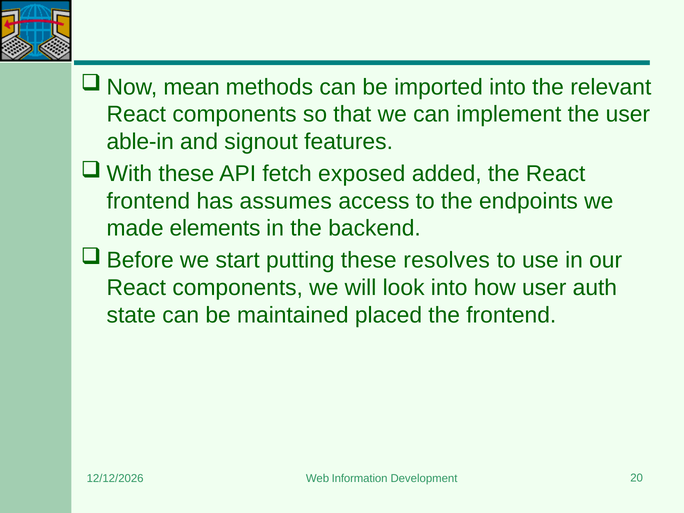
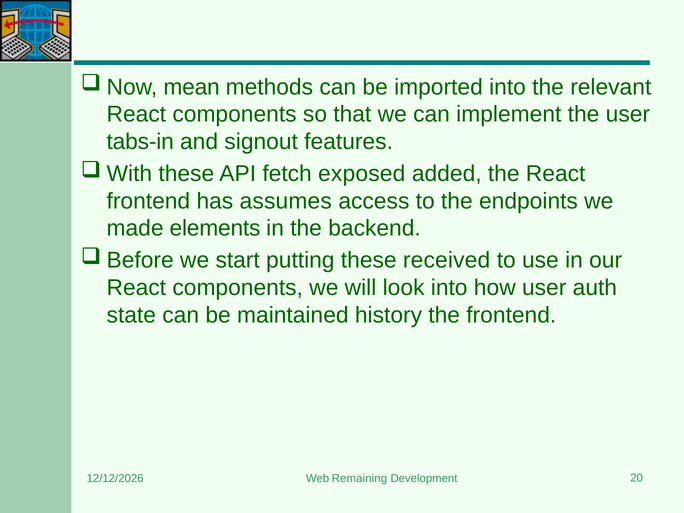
able-in: able-in -> tabs-in (140, 142)
resolves: resolves -> received (447, 260)
placed: placed -> history (388, 315)
Information: Information -> Remaining (359, 478)
